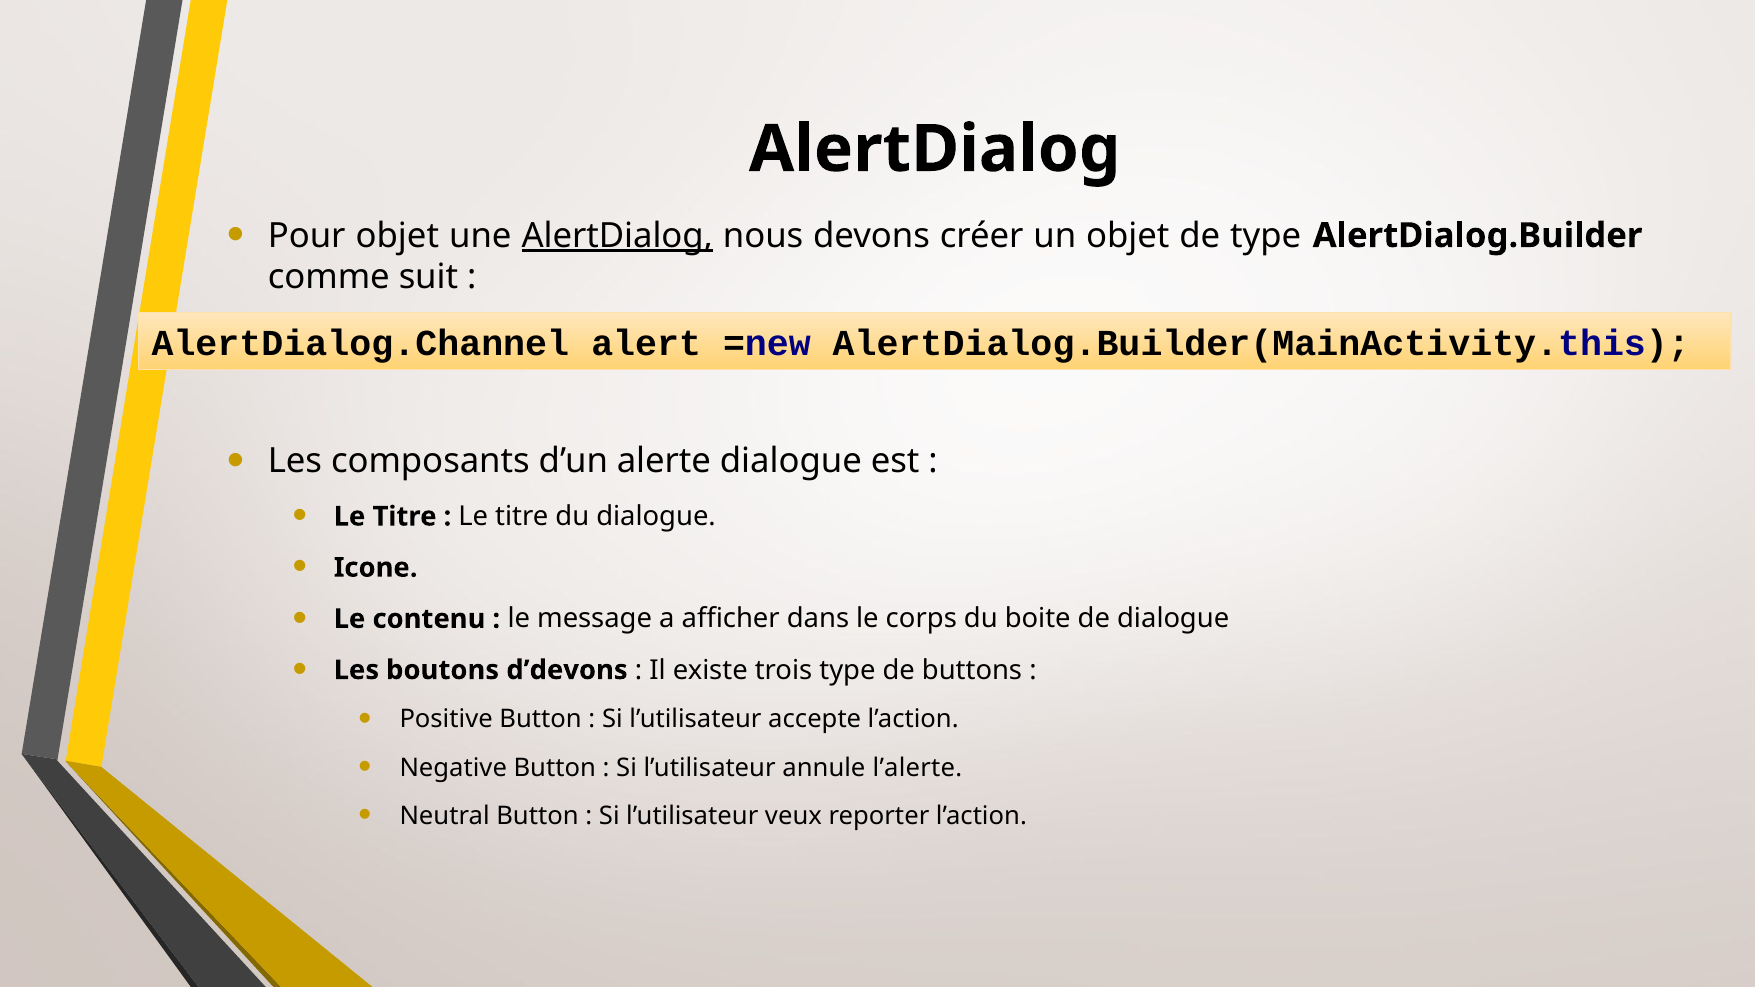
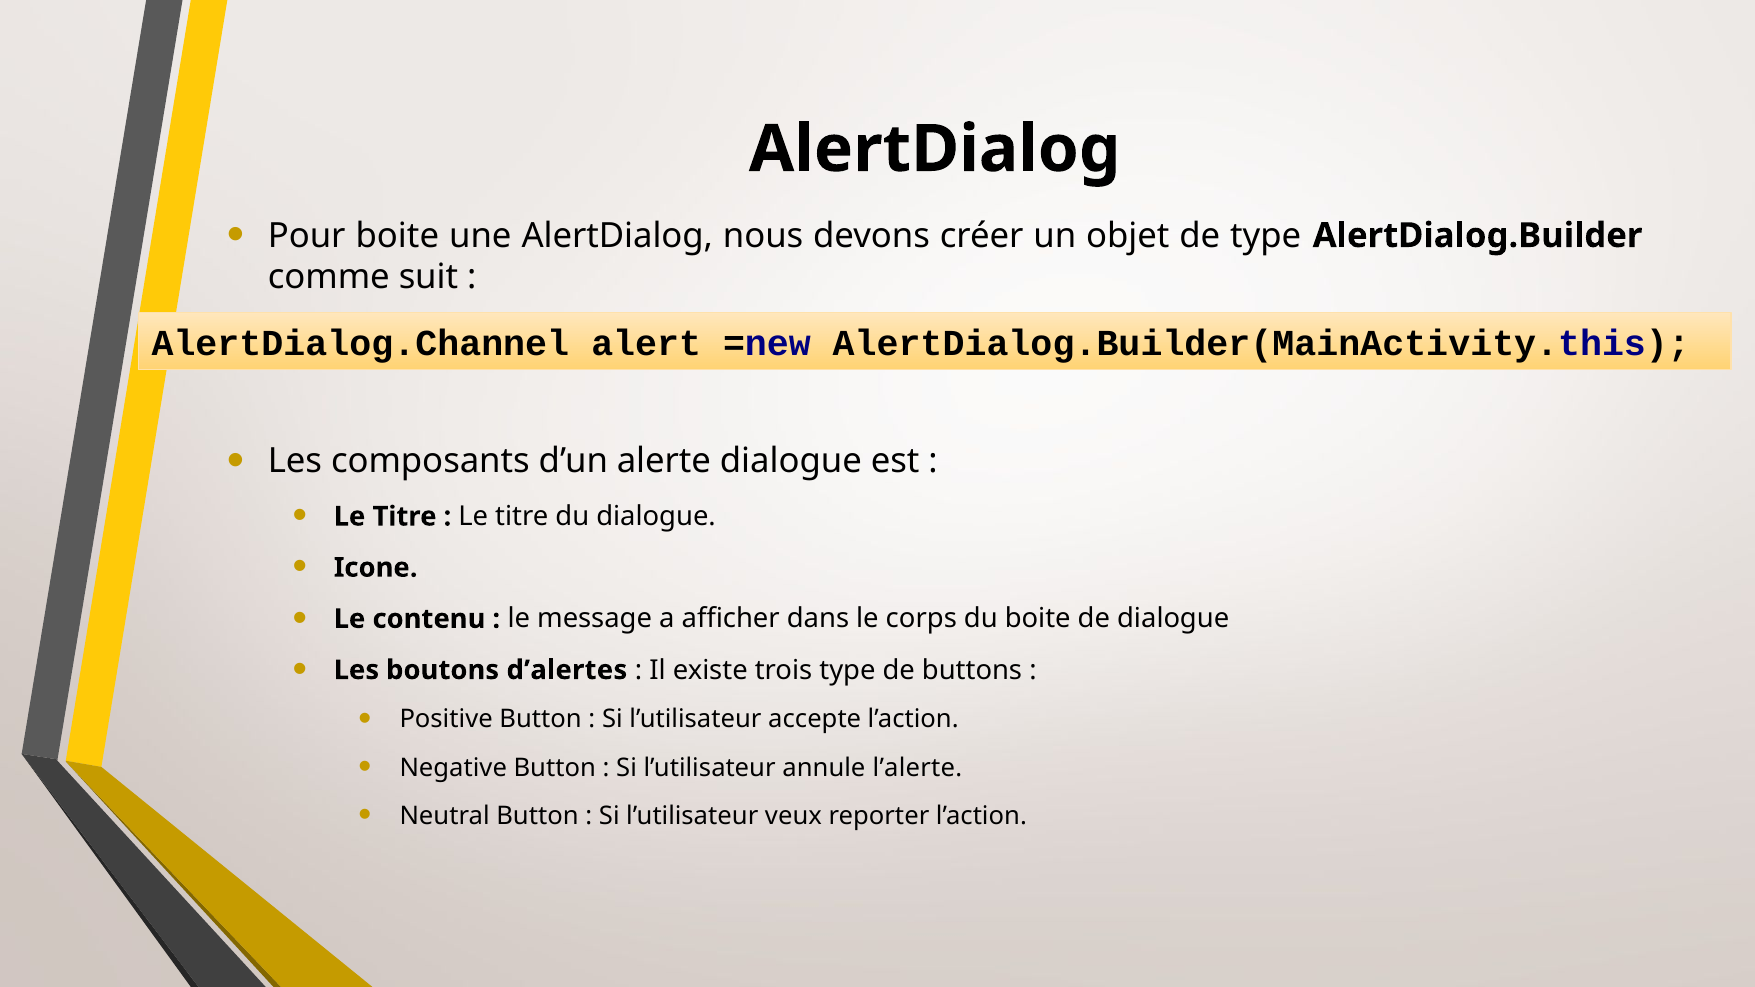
Pour objet: objet -> boite (397, 236)
AlertDialog underline: present -> none (617, 236)
d’devons: d’devons -> d’alertes (567, 670)
